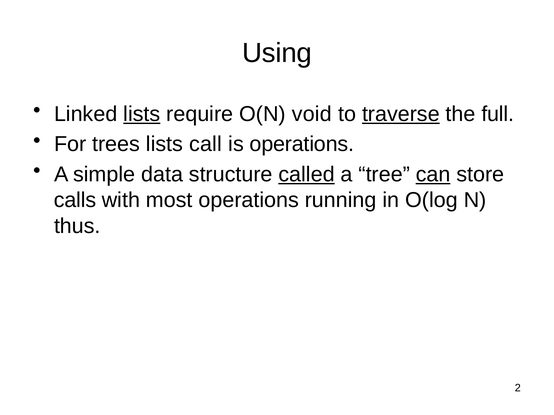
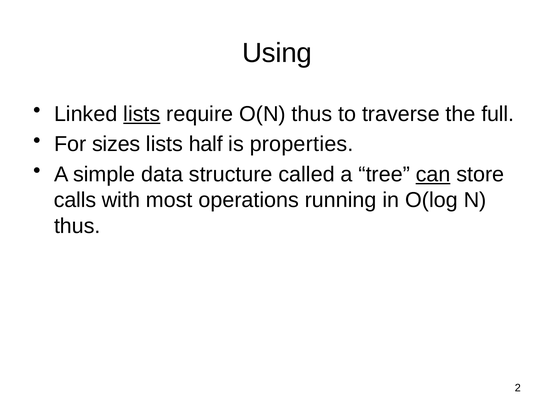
O(N void: void -> thus (312, 114)
traverse underline: present -> none (401, 114)
trees: trees -> sizes (116, 144)
call: call -> half (206, 144)
is operations: operations -> properties (302, 144)
called underline: present -> none (307, 175)
